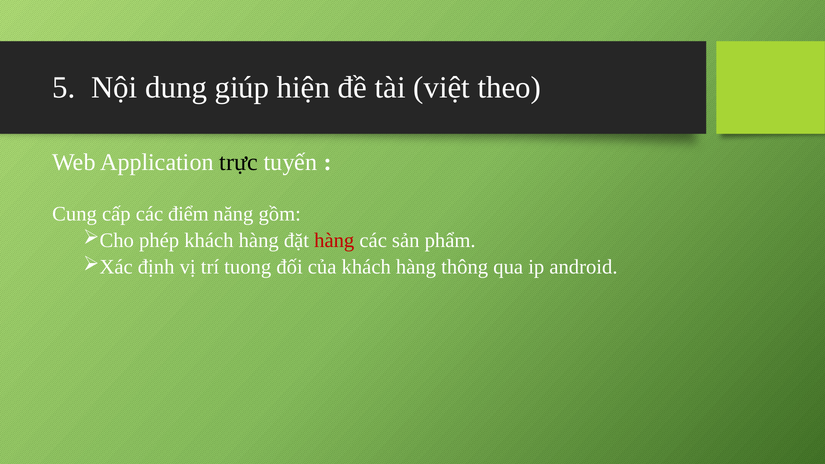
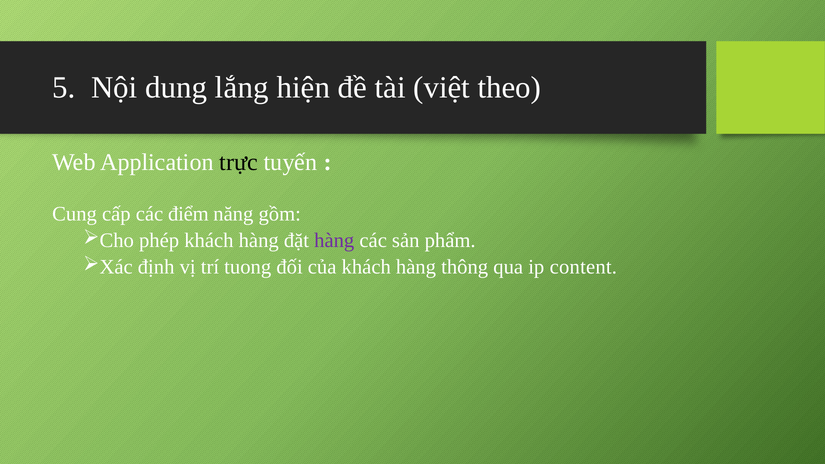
giúp: giúp -> lắng (242, 87)
hàng colour: red -> purple (334, 241)
android: android -> content (583, 267)
